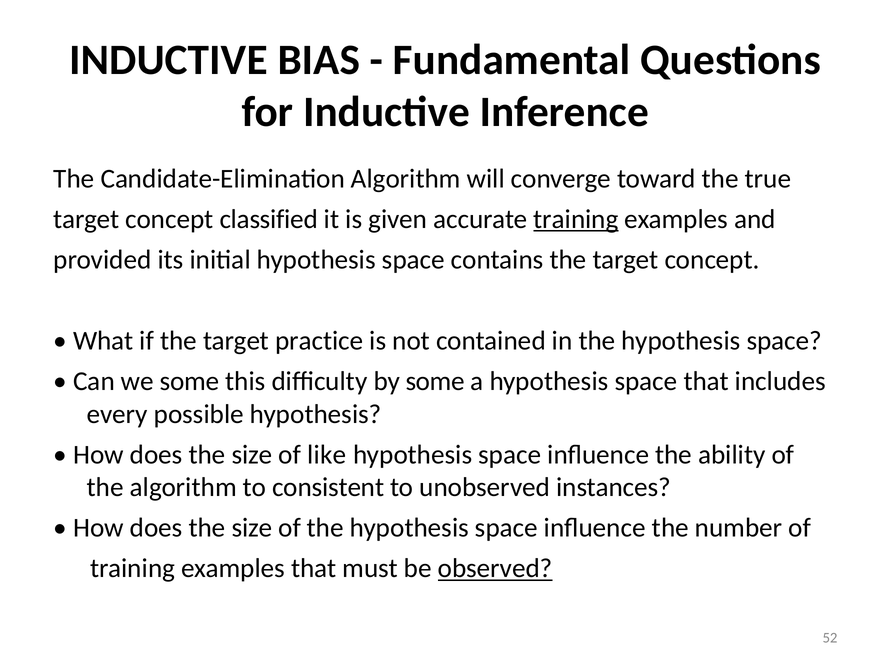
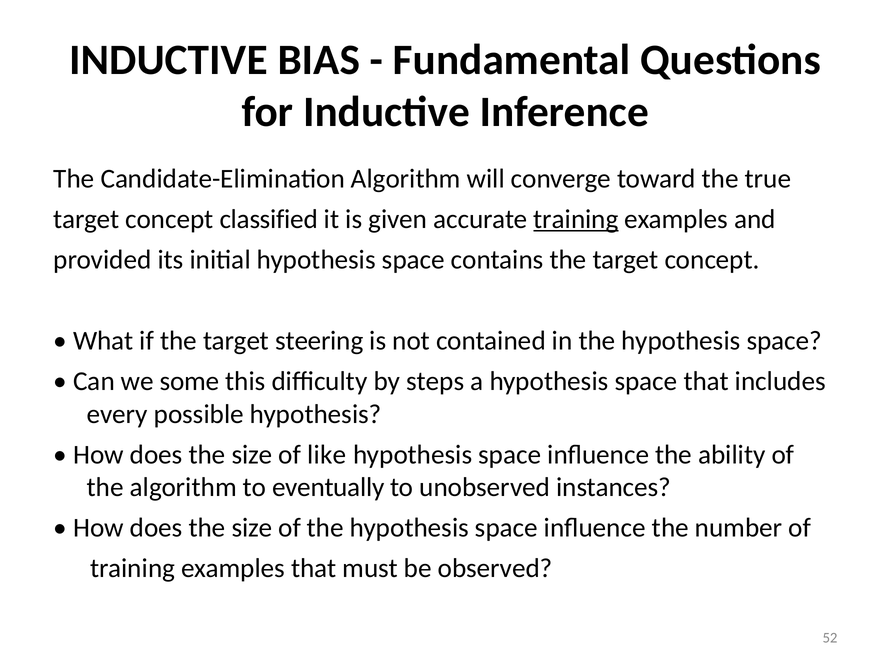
practice: practice -> steering (319, 341)
by some: some -> steps (435, 382)
consistent: consistent -> eventually (328, 487)
observed underline: present -> none (495, 569)
